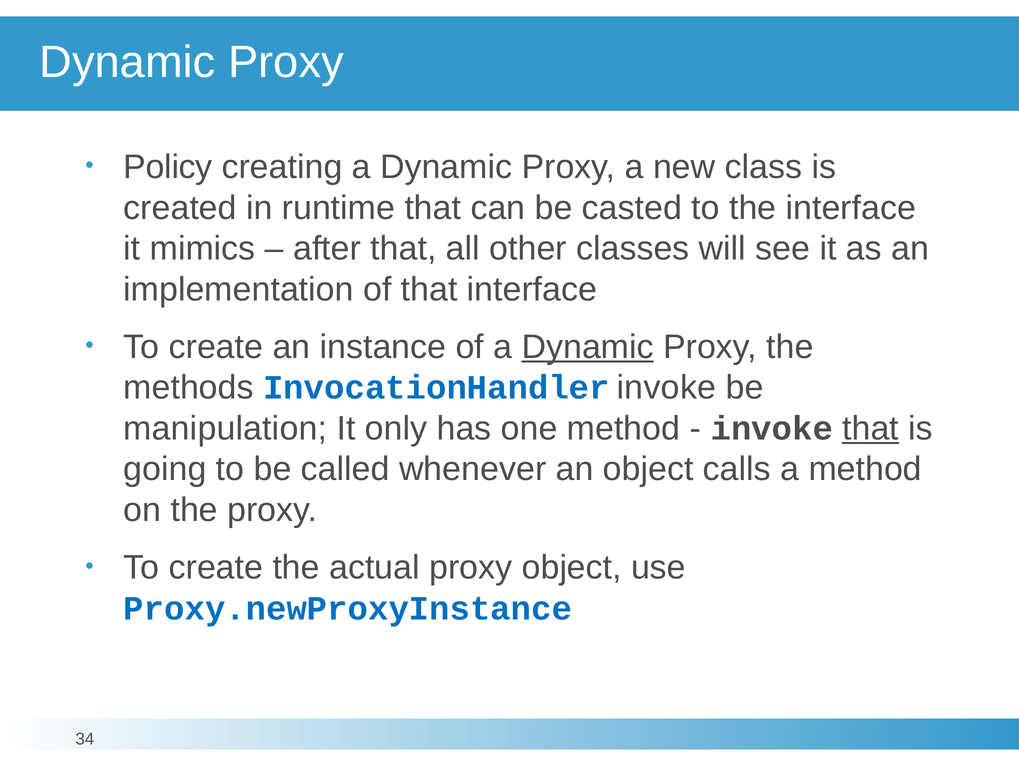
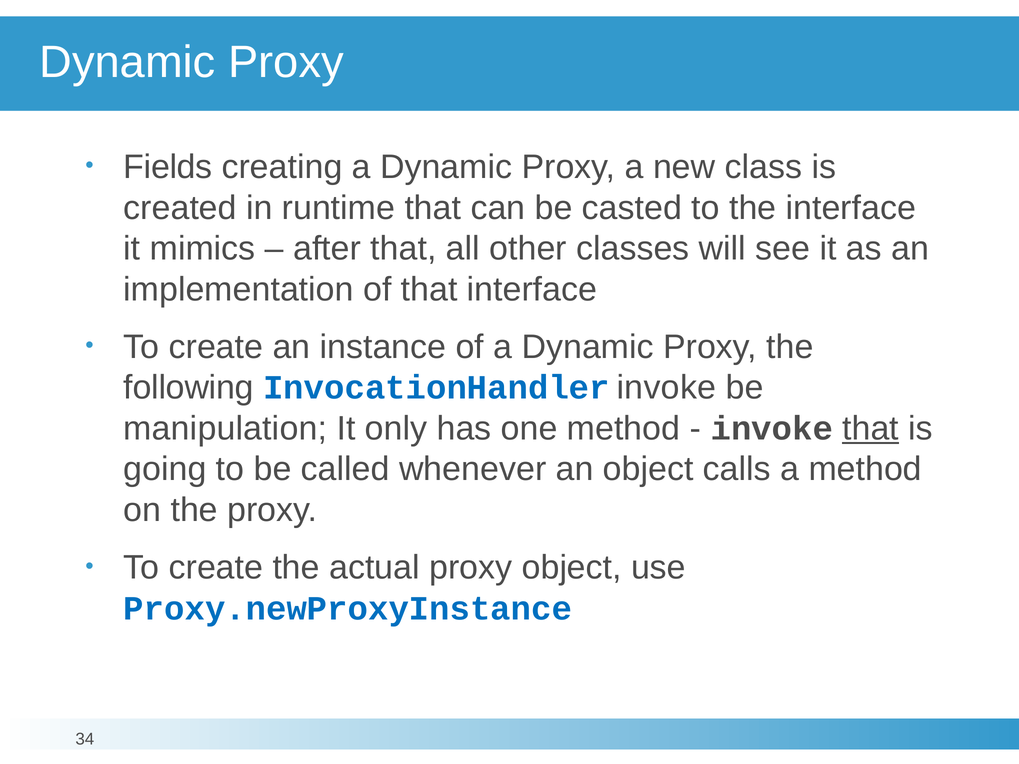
Policy: Policy -> Fields (168, 167)
Dynamic underline: present -> none (588, 347)
methods: methods -> following (189, 388)
